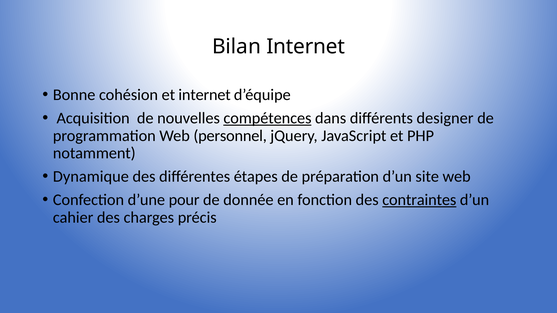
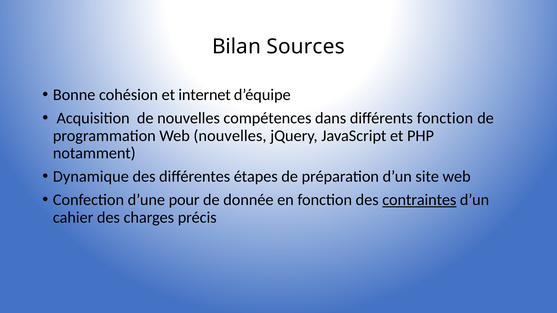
Bilan Internet: Internet -> Sources (306, 47)
compétences underline: present -> none (267, 118)
différents designer: designer -> fonction (445, 118)
Web personnel: personnel -> nouvelles (230, 136)
